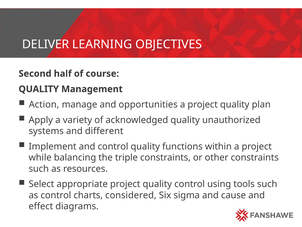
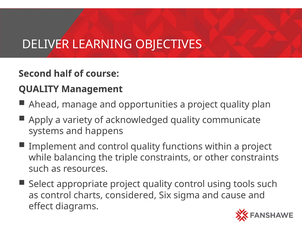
Action: Action -> Ahead (44, 104)
unauthorized: unauthorized -> communicate (231, 120)
different: different -> happens (104, 131)
